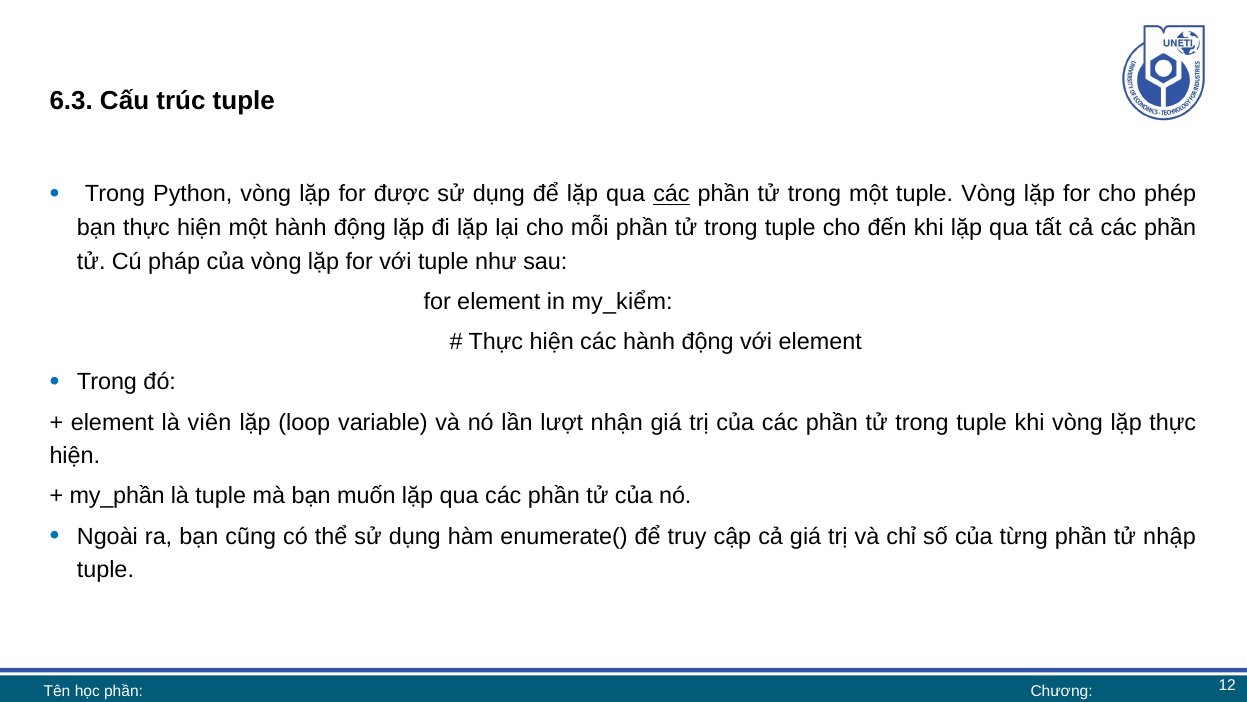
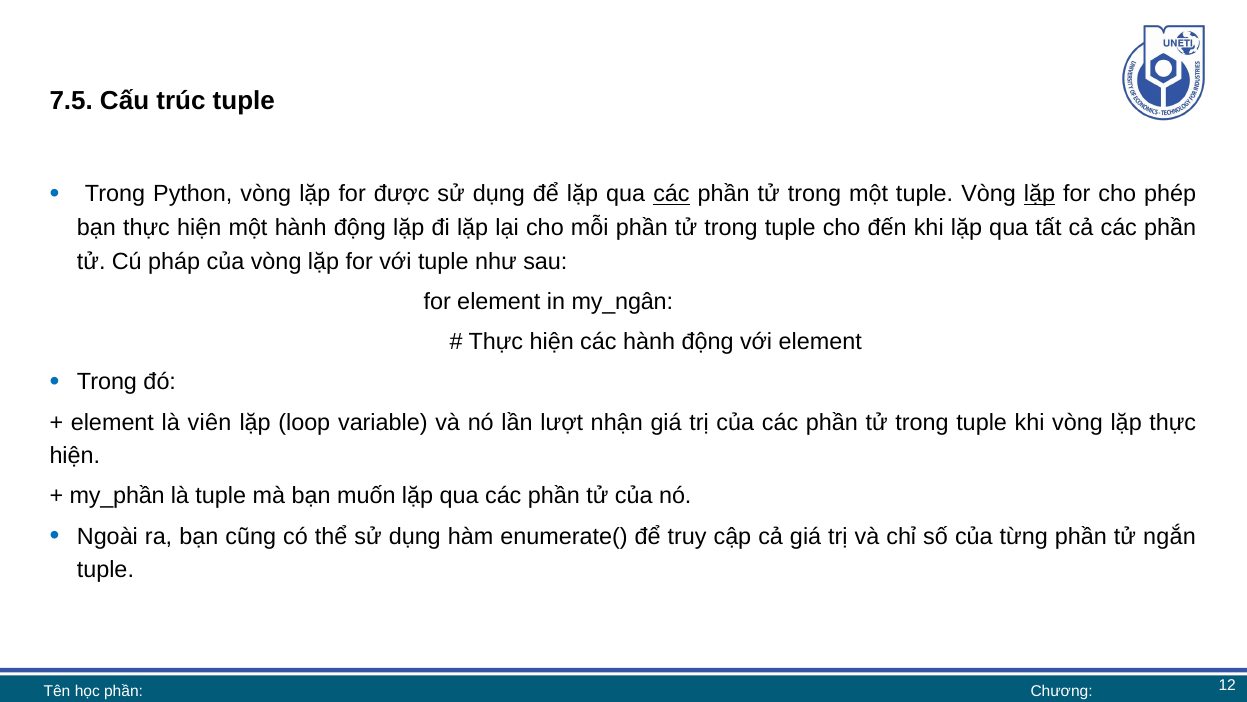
6.3: 6.3 -> 7.5 (71, 101)
lặp underline: none -> present (1039, 194)
my_kiểm: my_kiểm -> my_ngân (622, 302)
nhập: nhập -> ngắn (1169, 536)
